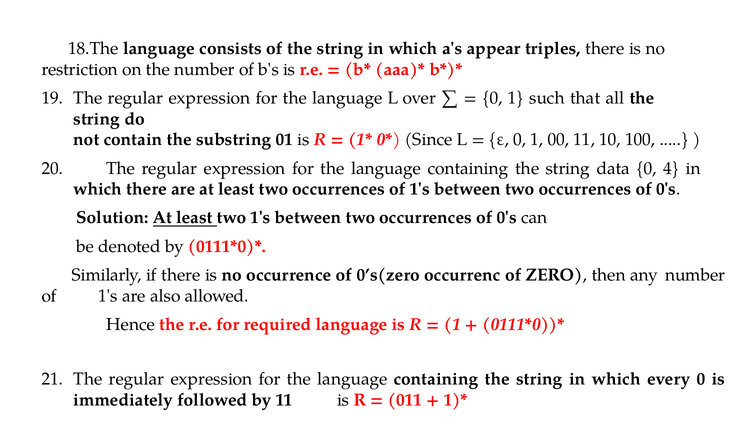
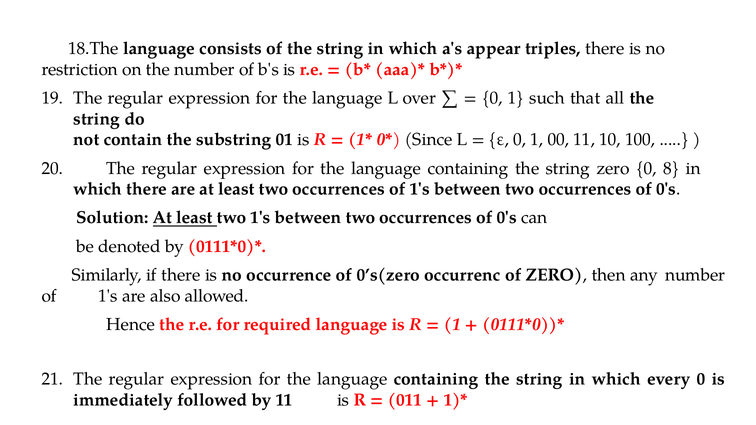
string data: data -> zero (613, 168)
4: 4 -> 8 (671, 168)
